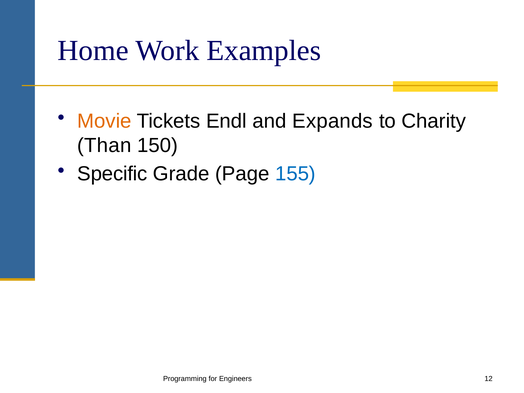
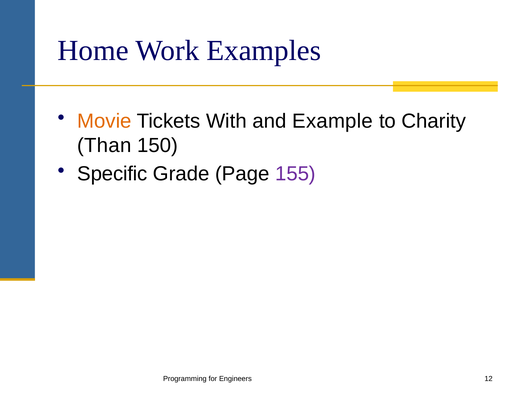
Endl: Endl -> With (226, 121)
Expands: Expands -> Example (333, 121)
155 colour: blue -> purple (295, 174)
